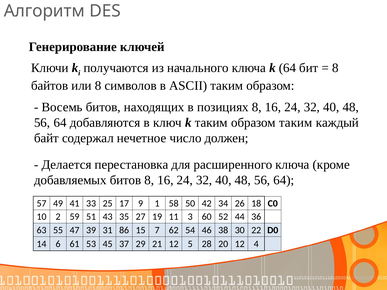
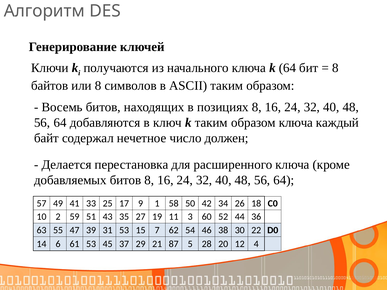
образом таким: таким -> ключа (296, 123)
31 86: 86 -> 53 (124, 230)
21 12: 12 -> 87 (174, 244)
